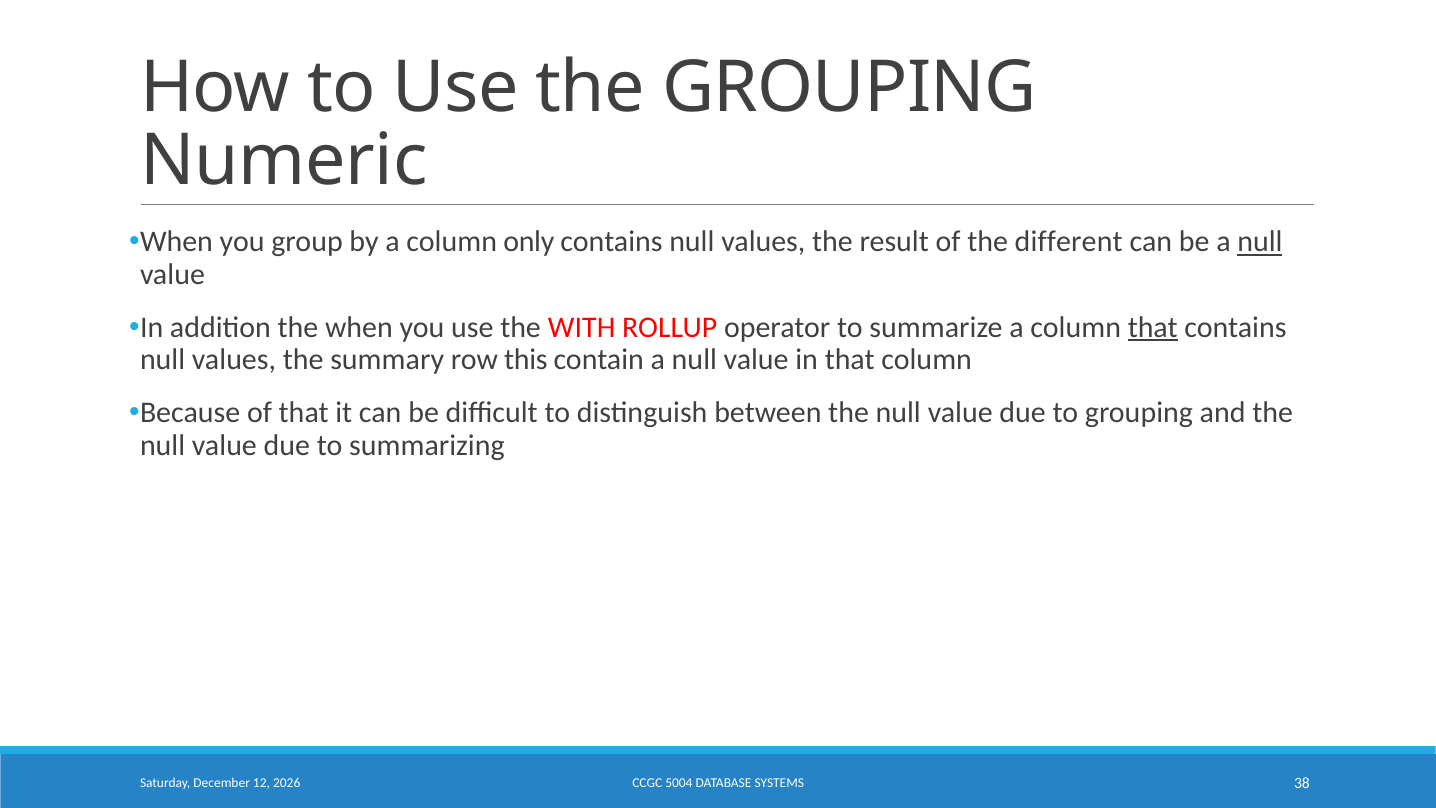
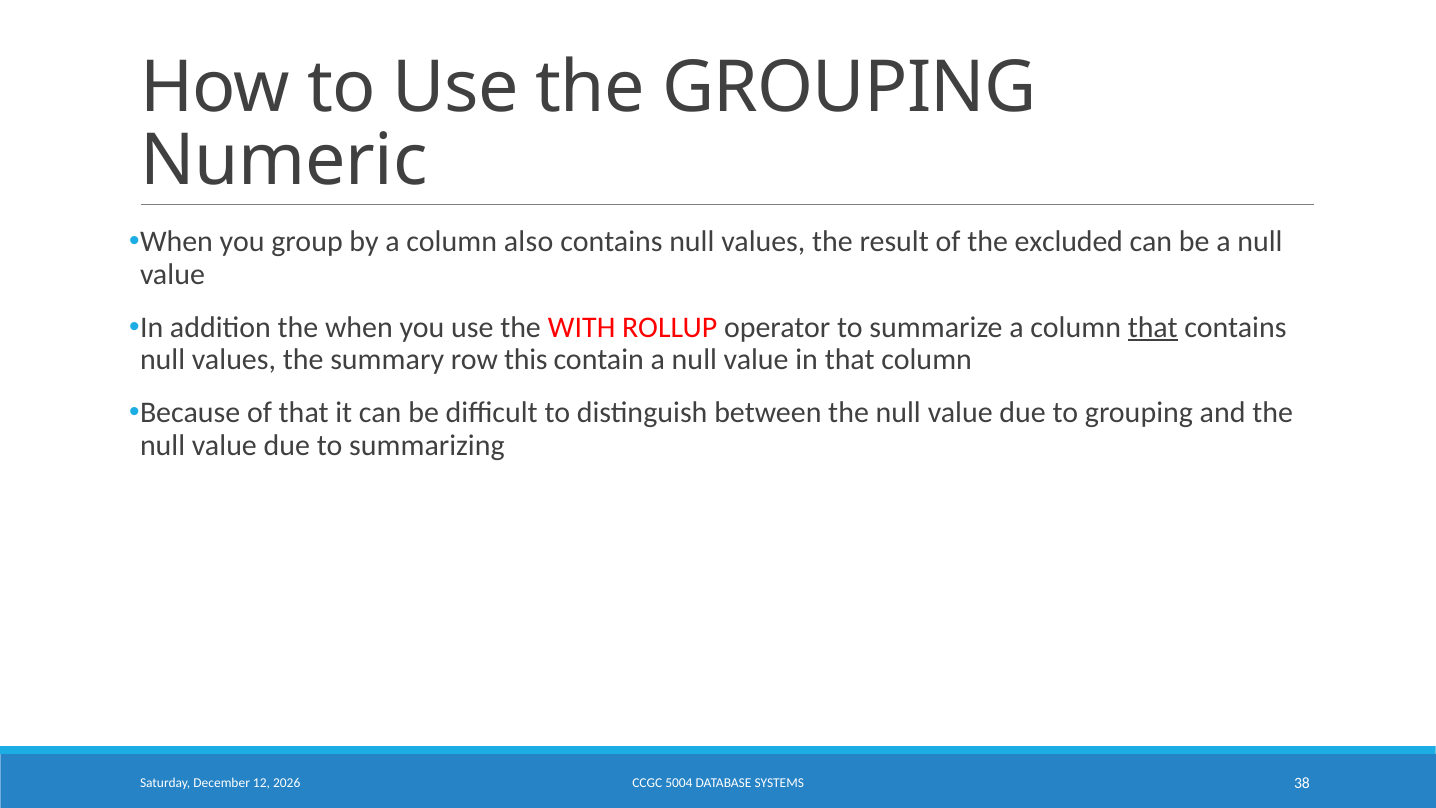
only: only -> also (529, 242)
different: different -> excluded (1069, 242)
null underline: present -> none (1260, 242)
